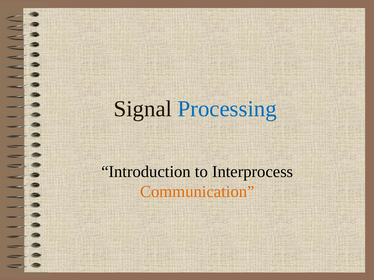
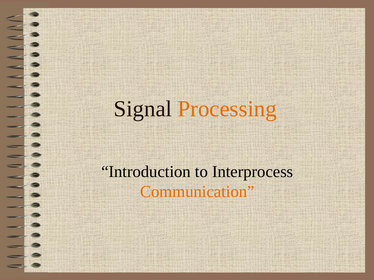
Processing colour: blue -> orange (227, 109)
